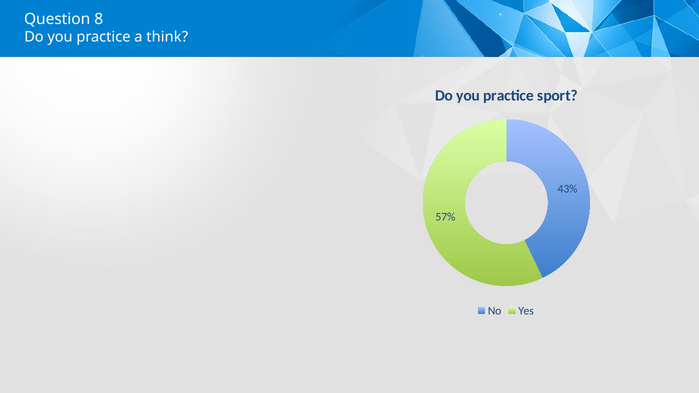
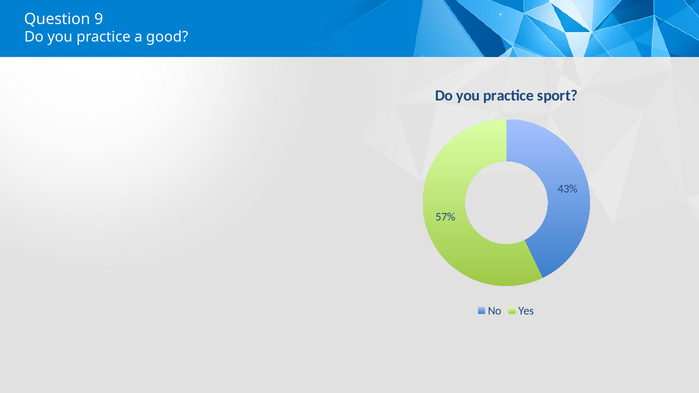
8: 8 -> 9 (99, 19)
think: think -> good (167, 37)
